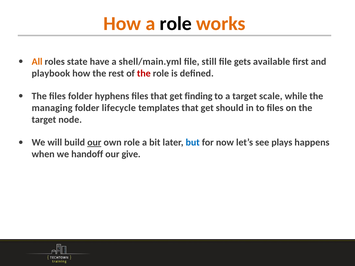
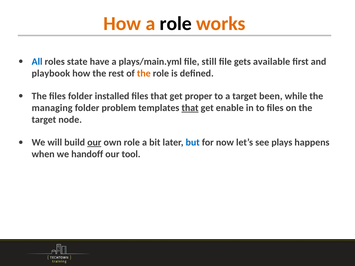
All colour: orange -> blue (37, 62)
shell/main.yml: shell/main.yml -> plays/main.yml (150, 62)
the colour: red -> orange (144, 73)
hyphens: hyphens -> installed (112, 96)
finding: finding -> proper (199, 96)
scale: scale -> been (271, 96)
lifecycle: lifecycle -> problem (119, 108)
that underline: none -> present (190, 108)
should: should -> enable (230, 108)
give: give -> tool (131, 154)
